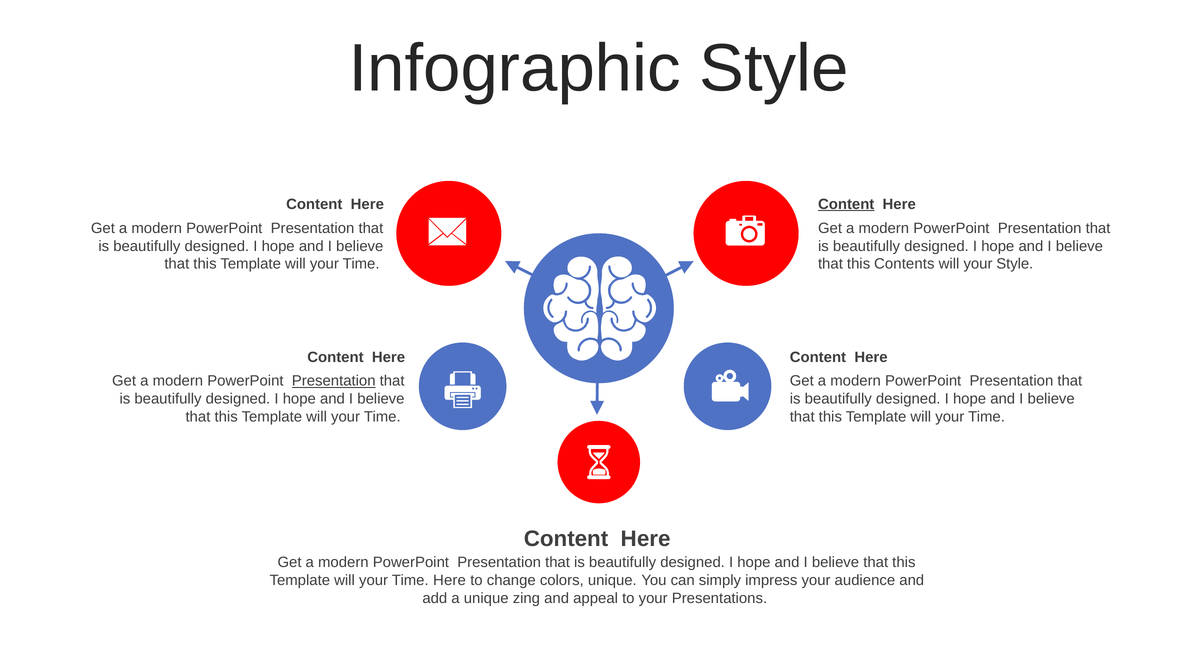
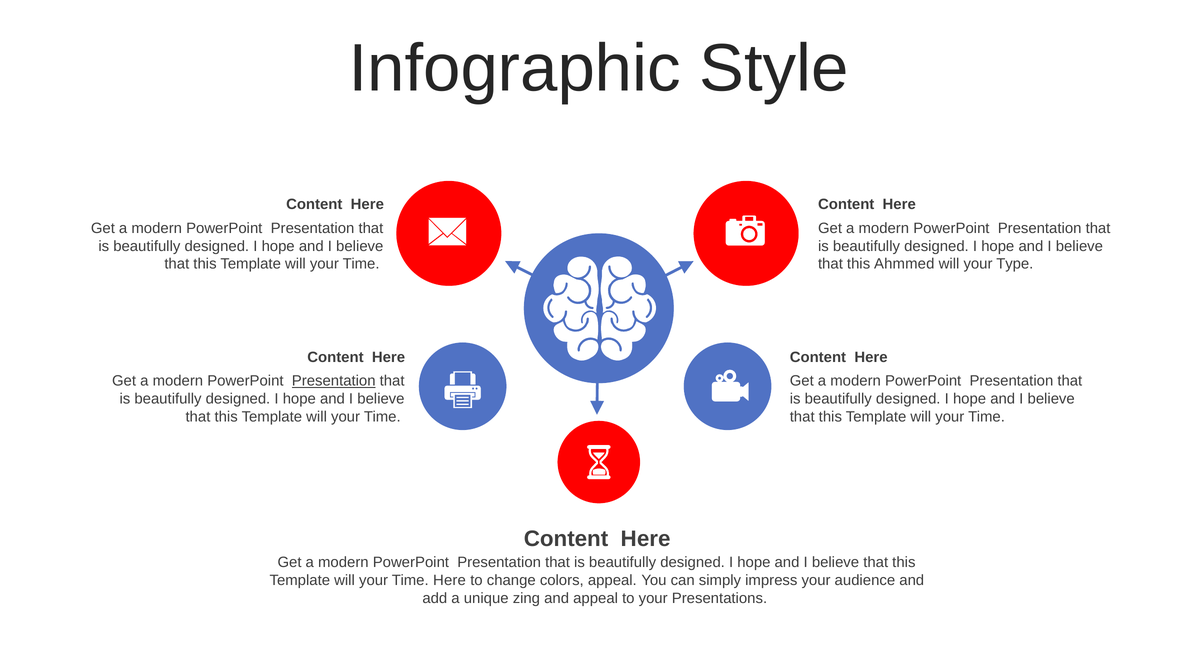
Content underline: present -> none (846, 204)
Contents: Contents -> Ahmmed (904, 264)
your Style: Style -> Type (1015, 264)
colors unique: unique -> appeal (612, 581)
